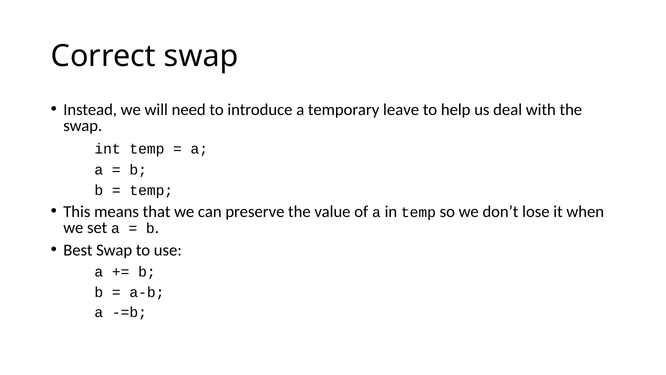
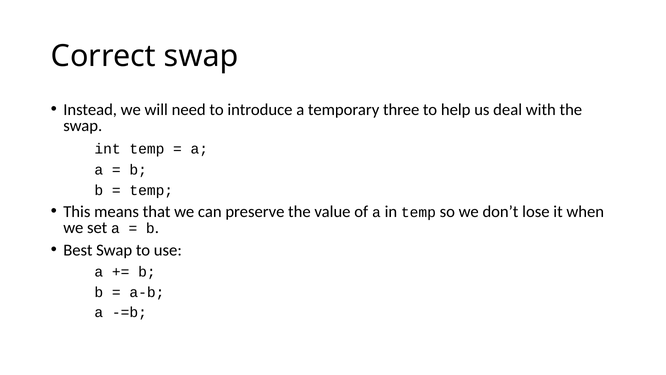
leave: leave -> three (401, 110)
